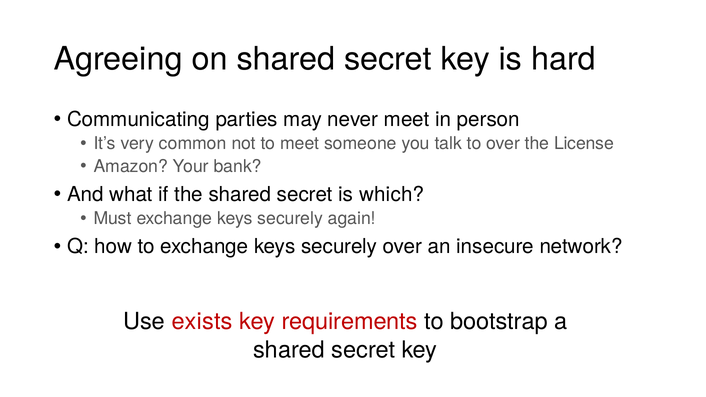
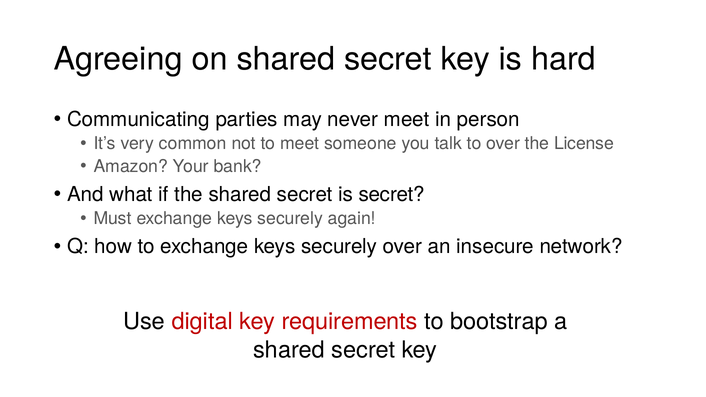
is which: which -> secret (392, 194)
exists: exists -> digital (202, 322)
